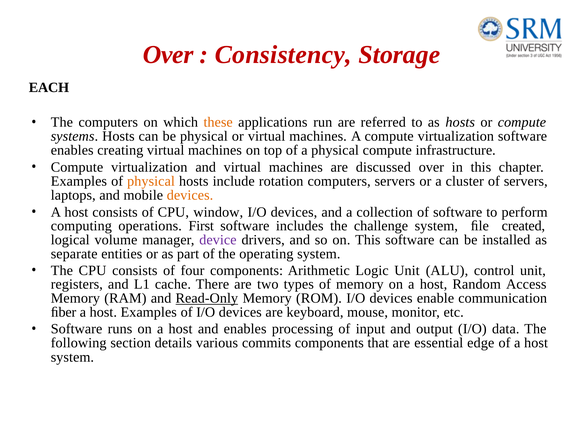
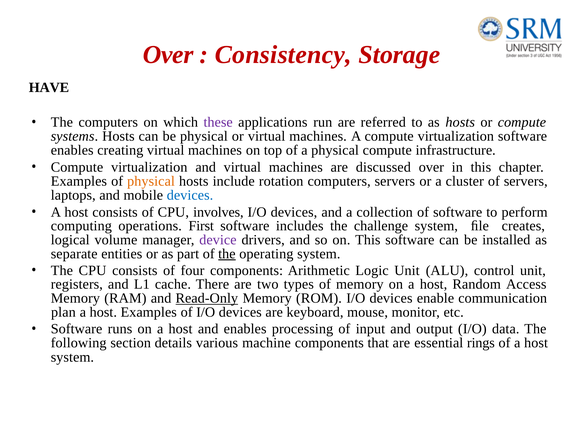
EACH: EACH -> HAVE (49, 87)
these colour: orange -> purple (218, 122)
devices colour: orange -> blue (190, 195)
window: window -> involves (218, 212)
created: created -> creates (523, 226)
the underline: none -> present (227, 254)
ﬁber: ﬁber -> plan (63, 312)
commits: commits -> machine (266, 343)
edge: edge -> rings (481, 343)
